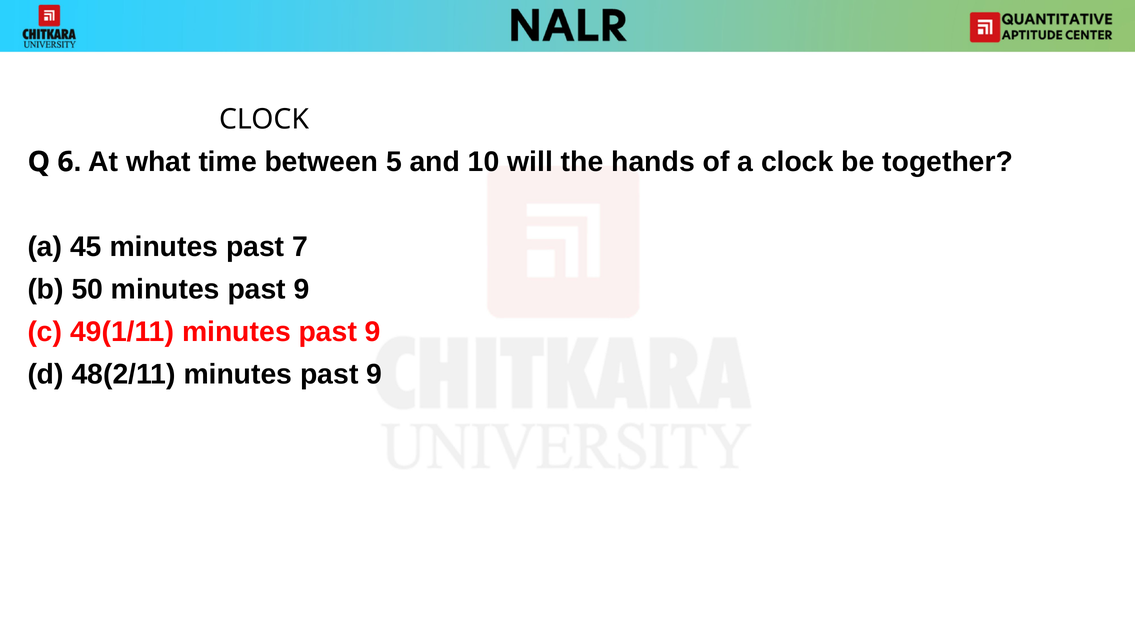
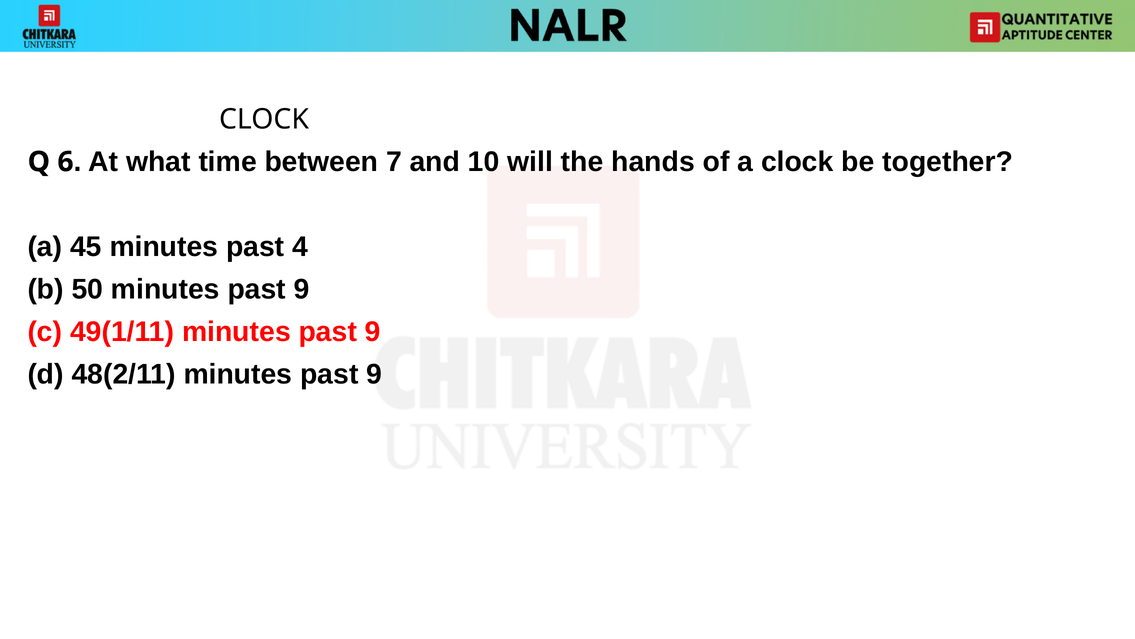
5: 5 -> 7 (394, 162)
7: 7 -> 4 (300, 247)
